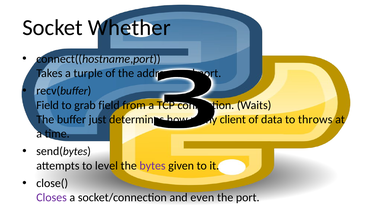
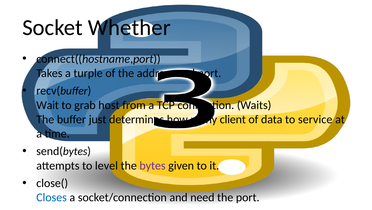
Field: Field -> Wait (48, 105)
grab field: field -> host (109, 105)
throws: throws -> service (315, 119)
Closes colour: purple -> blue (52, 197)
even: even -> need (202, 197)
